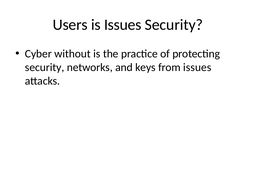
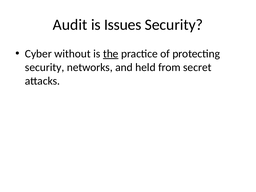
Users: Users -> Audit (70, 25)
the underline: none -> present (111, 54)
keys: keys -> held (145, 67)
from issues: issues -> secret (197, 67)
